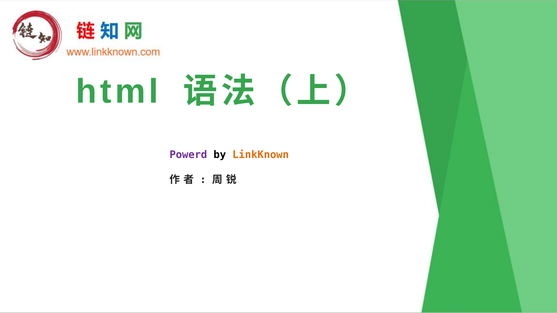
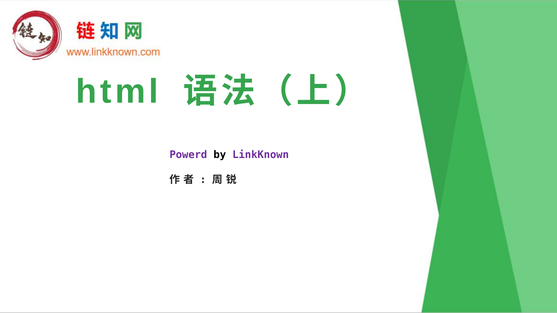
LinkKnown colour: orange -> purple (261, 155)
